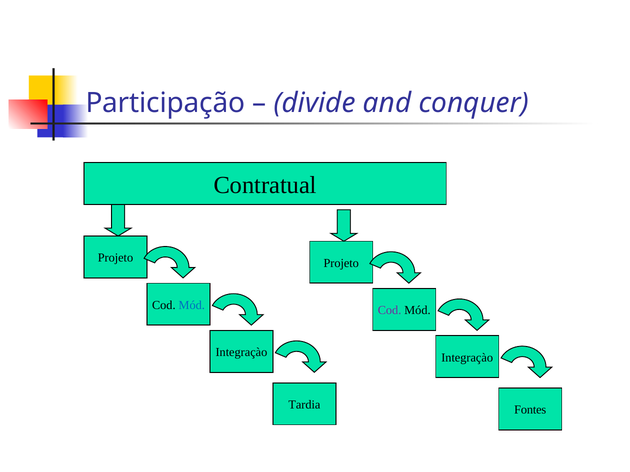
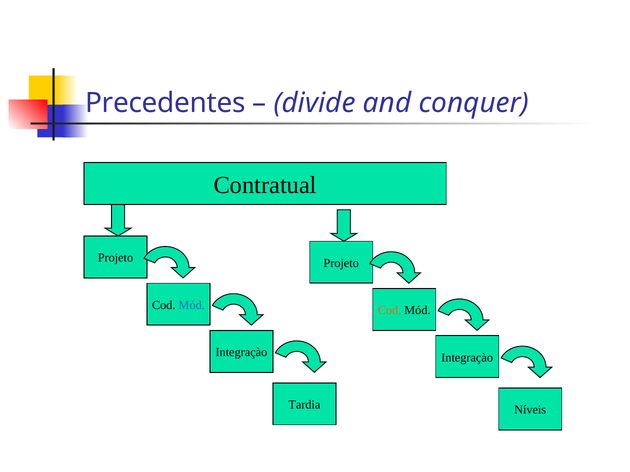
Participação: Participação -> Precedentes (165, 103)
Cod colour: purple -> orange (390, 311)
Fontes: Fontes -> Níveis (530, 410)
